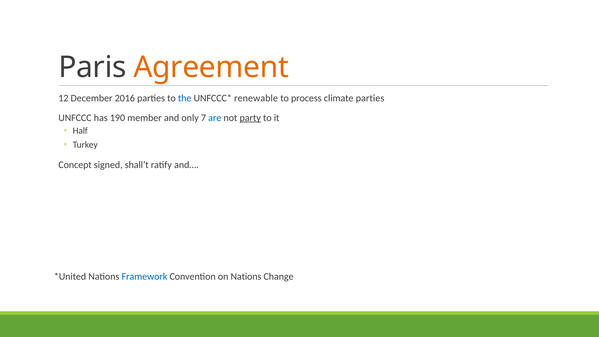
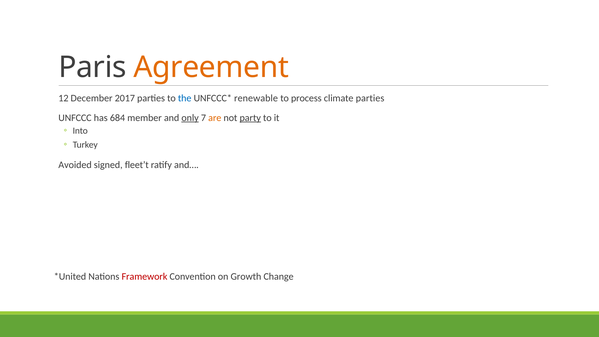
2016: 2016 -> 2017 (125, 98)
190: 190 -> 684 (117, 118)
only underline: none -> present (190, 118)
are colour: blue -> orange (215, 118)
Half: Half -> Into (80, 131)
Concept: Concept -> Avoided (75, 165)
shall’t: shall’t -> fleet’t (137, 165)
Framework colour: blue -> red (144, 276)
on Nations: Nations -> Growth (246, 276)
